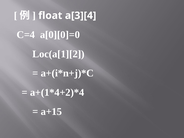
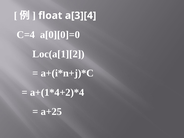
a+15: a+15 -> a+25 (51, 112)
